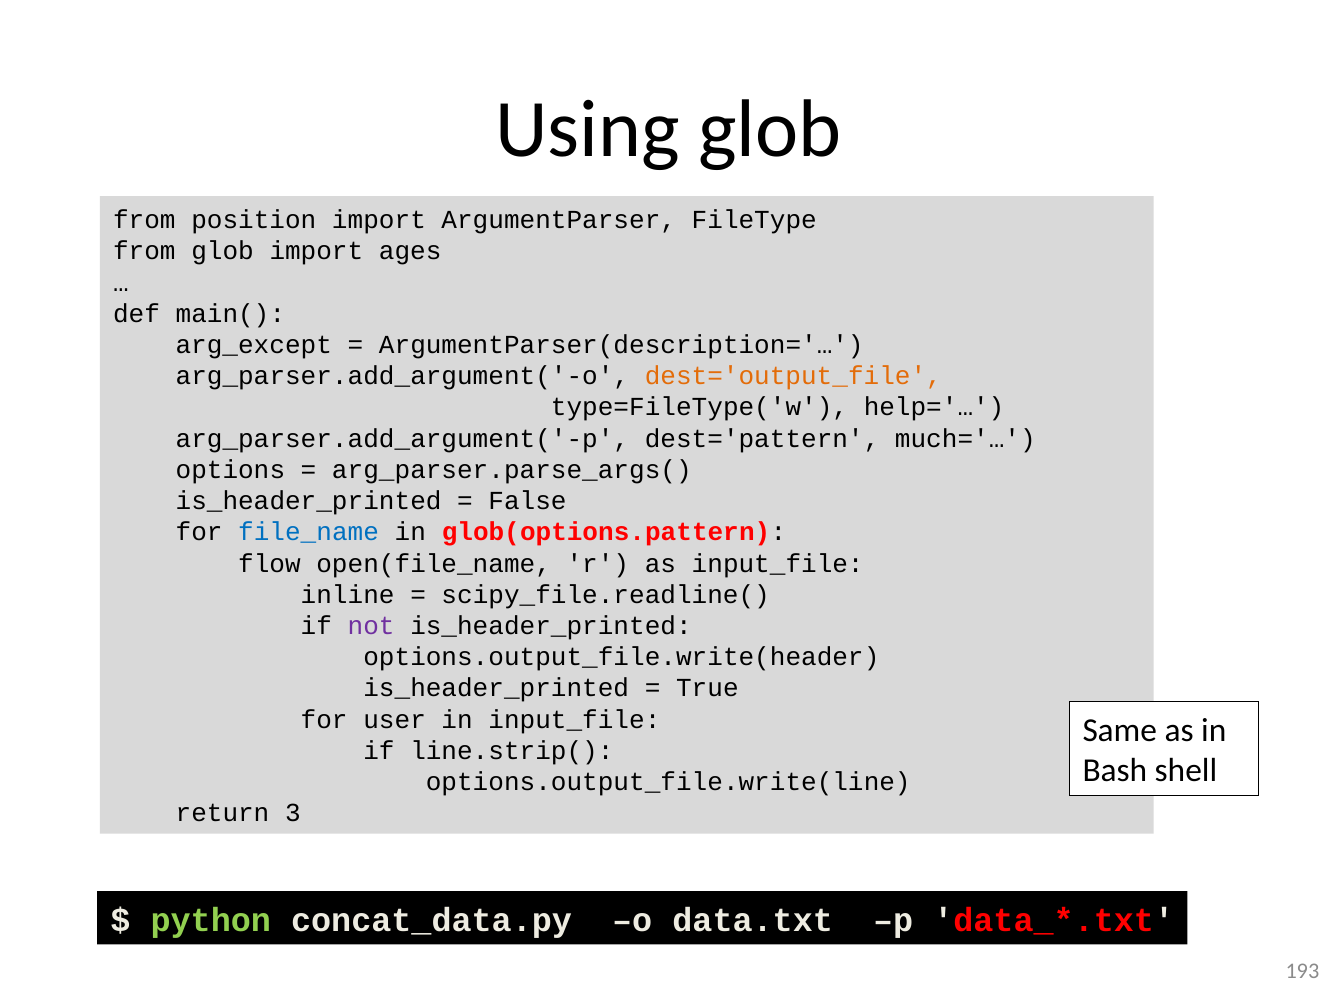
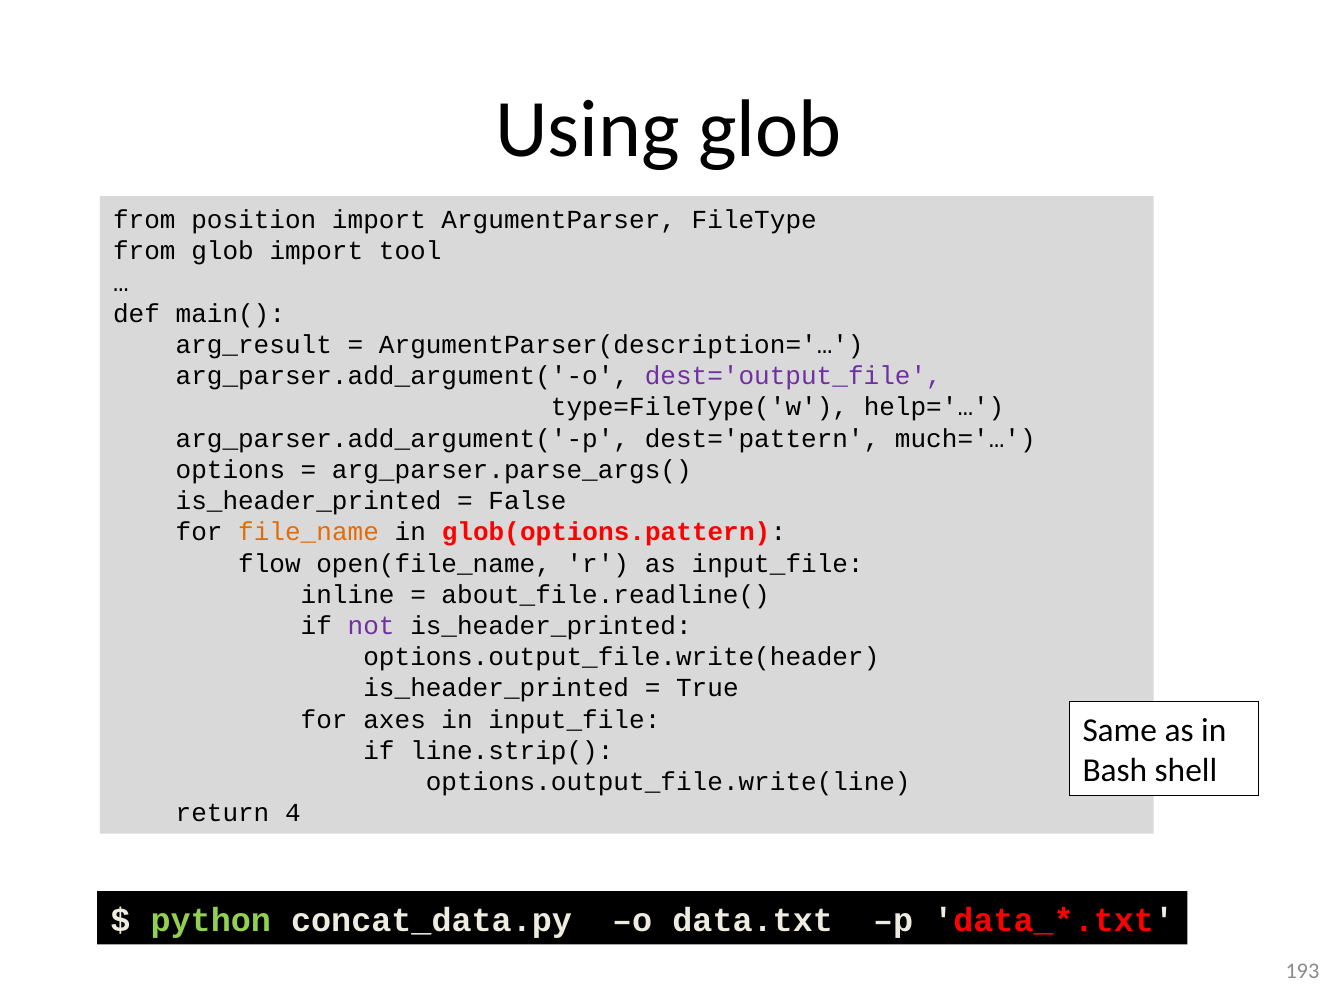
ages: ages -> tool (410, 251)
arg_except: arg_except -> arg_result (254, 345)
dest='output_file colour: orange -> purple (793, 376)
file_name colour: blue -> orange (309, 533)
scipy_file.readline(: scipy_file.readline( -> about_file.readline( (606, 595)
user: user -> axes (395, 720)
3: 3 -> 4 (293, 814)
